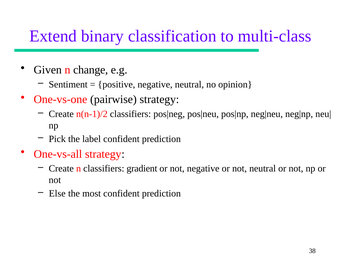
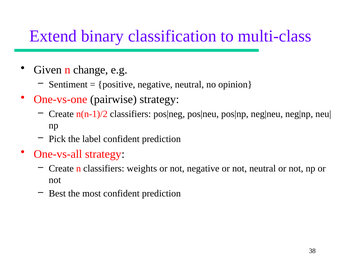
gradient: gradient -> weights (142, 168)
Else: Else -> Best (57, 193)
